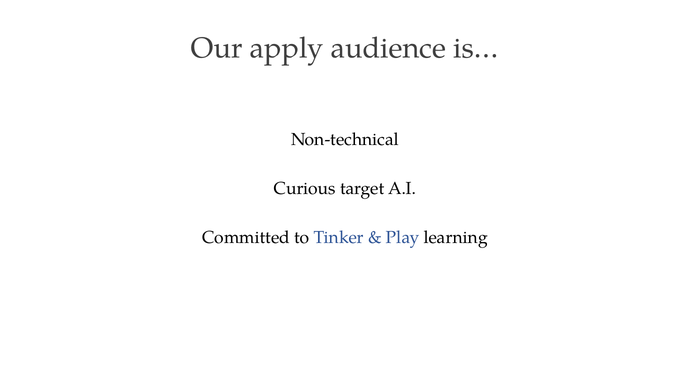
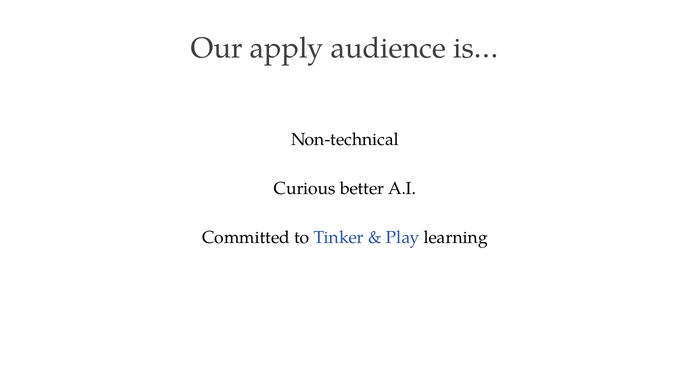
target: target -> better (362, 189)
